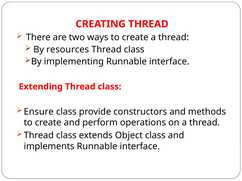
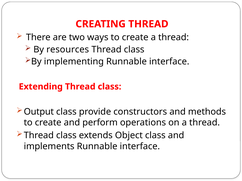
Ensure: Ensure -> Output (39, 112)
